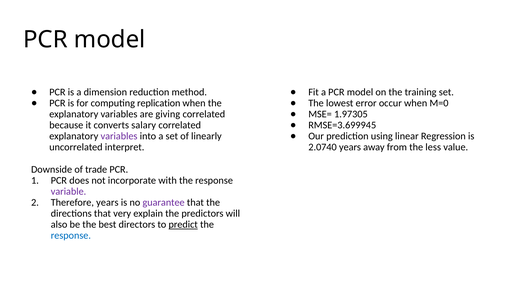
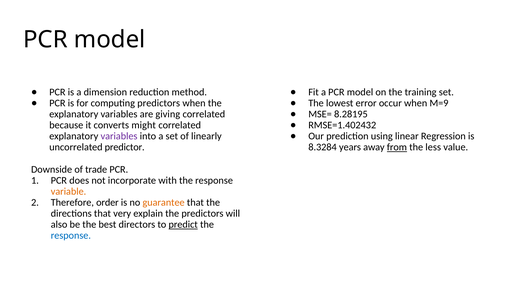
M=0: M=0 -> M=9 (439, 103)
computing replication: replication -> predictors (159, 103)
1.97305: 1.97305 -> 8.28195 (351, 114)
RMSE=3.699945: RMSE=3.699945 -> RMSE=1.402432 (342, 125)
salary: salary -> might (144, 125)
2.0740: 2.0740 -> 8.3284 (323, 147)
from underline: none -> present (397, 147)
interpret: interpret -> predictor (125, 147)
variable colour: purple -> orange (68, 191)
Therefore years: years -> order (107, 202)
guarantee colour: purple -> orange (164, 202)
